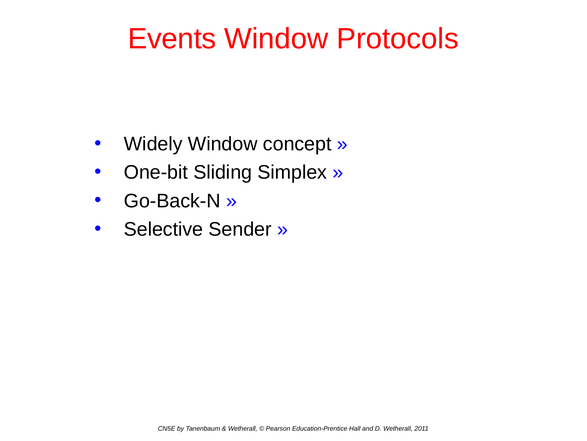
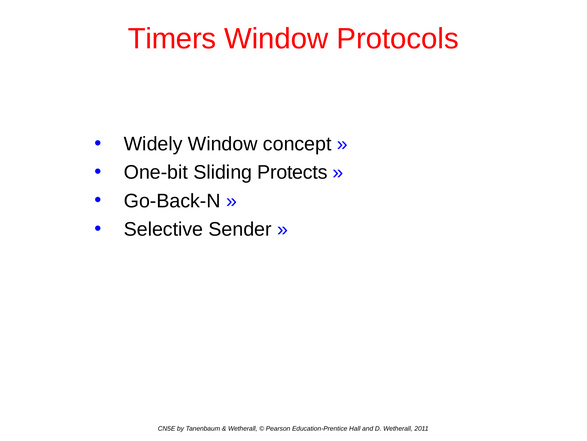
Events: Events -> Timers (172, 39)
Simplex: Simplex -> Protects (292, 172)
